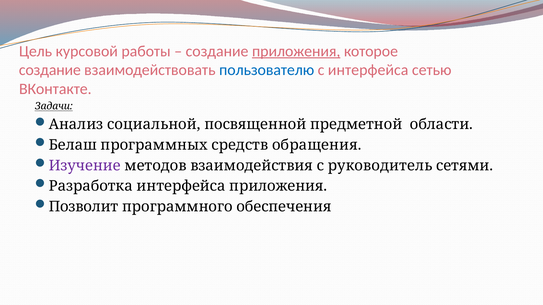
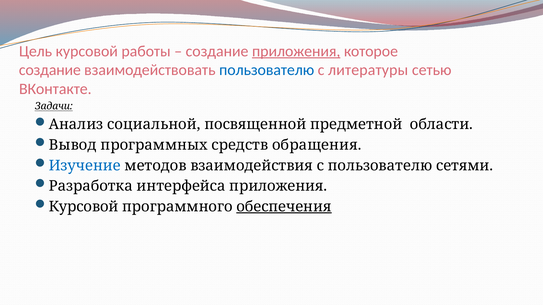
с интерфейса: интерфейса -> литературы (368, 70)
Белаш: Белаш -> Вывод (73, 145)
Изучение colour: purple -> blue (85, 166)
с руководитель: руководитель -> пользователю (380, 166)
Позволит: Позволит -> Курсовой (84, 207)
обеспечения underline: none -> present (284, 207)
